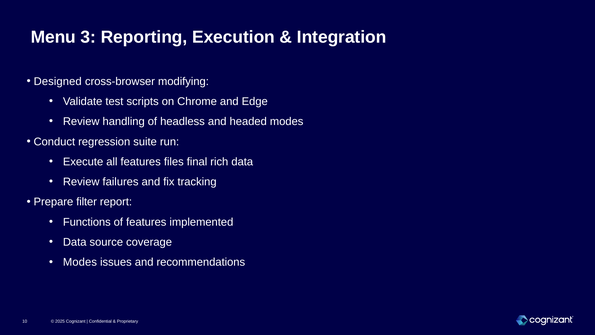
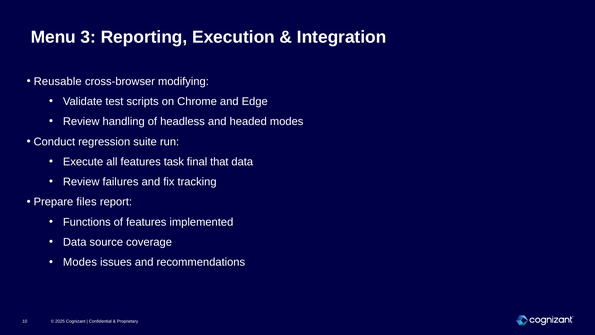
Designed: Designed -> Reusable (58, 81)
files: files -> task (174, 162)
rich: rich -> that (219, 162)
filter: filter -> files (87, 202)
